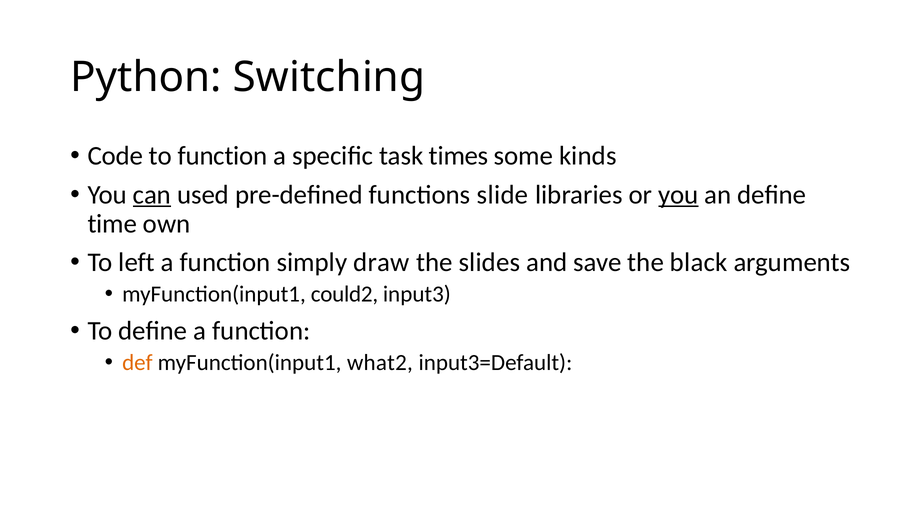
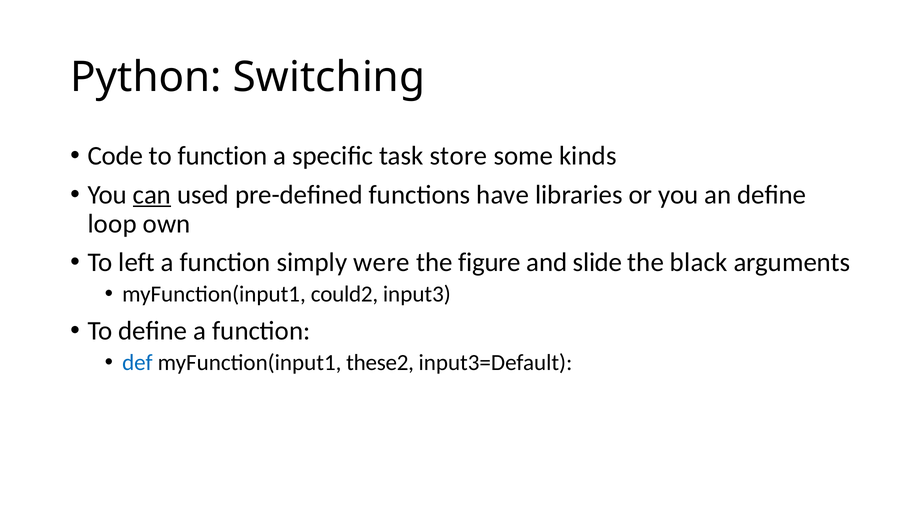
times: times -> store (458, 156)
slide: slide -> have (503, 195)
you underline: present -> none (678, 195)
time: time -> loop (112, 224)
draw: draw -> were (382, 262)
slides: slides -> figure (490, 262)
save: save -> slide (598, 262)
def colour: orange -> blue (137, 362)
what2: what2 -> these2 (380, 362)
